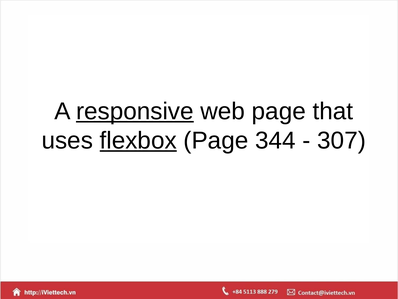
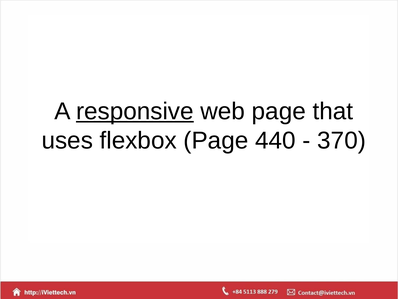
flexbox underline: present -> none (138, 140)
344: 344 -> 440 (275, 140)
307: 307 -> 370 (342, 140)
